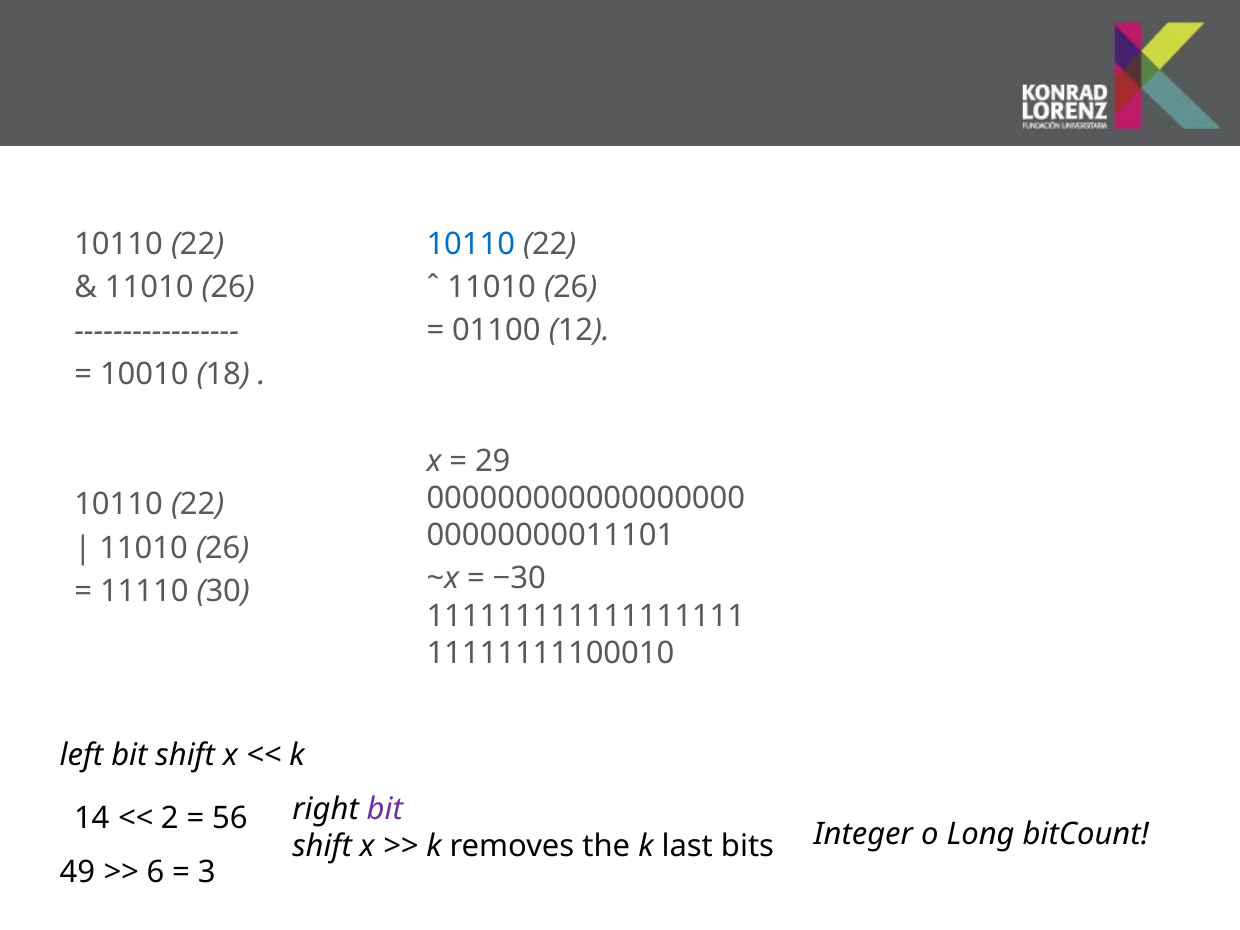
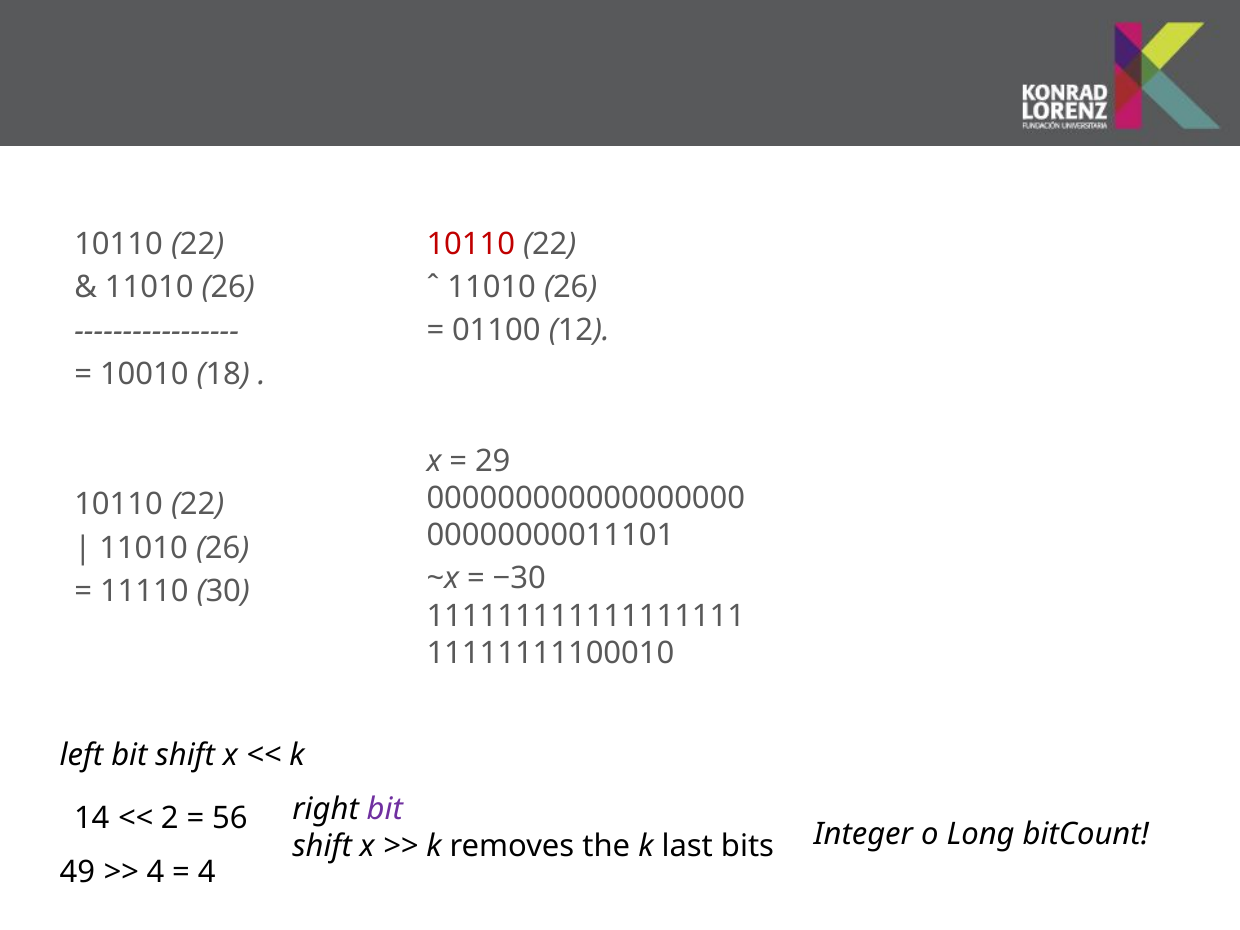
10110 colour: blue -> red (471, 244)
6: 6 -> 4 (155, 872)
3: 3 -> 4 (207, 872)
